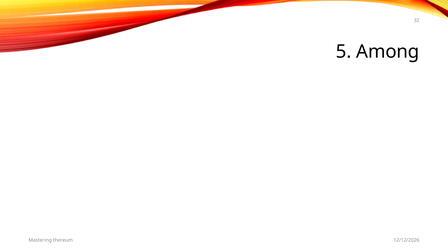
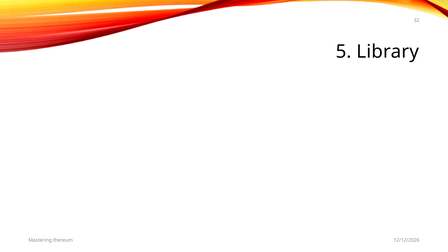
Among: Among -> Library (388, 52)
